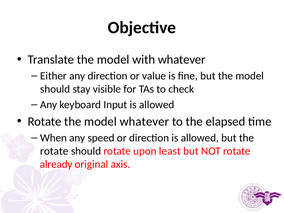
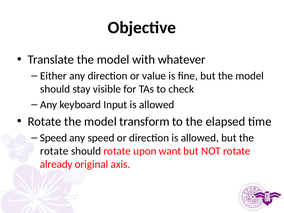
model whatever: whatever -> transform (144, 121)
When: When -> Speed (54, 138)
least: least -> want (170, 151)
